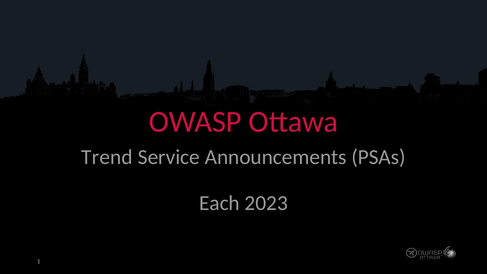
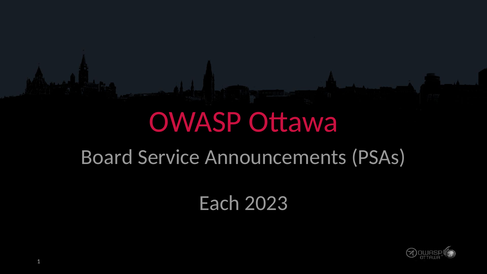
Trend: Trend -> Board (107, 157)
